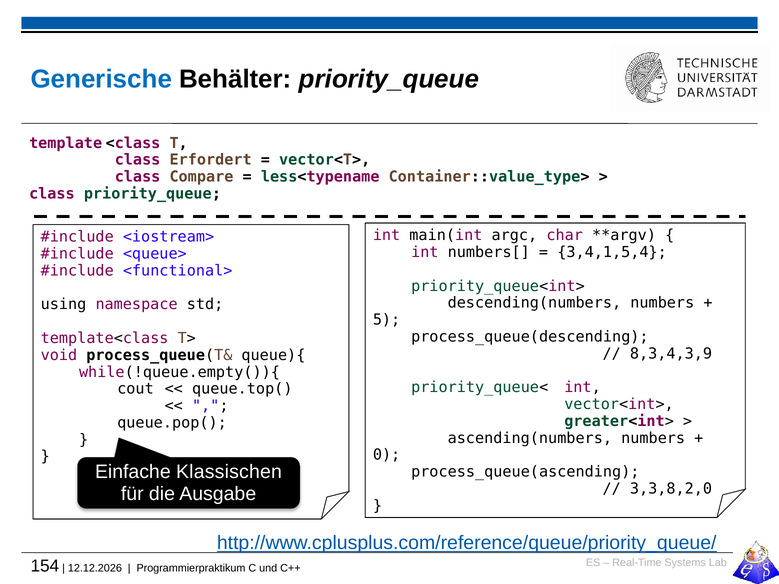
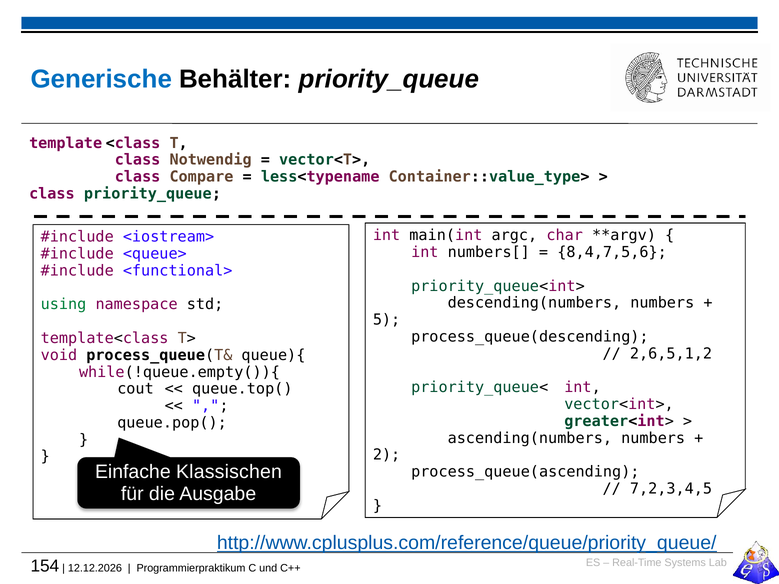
Erfordert: Erfordert -> Notwendig (211, 160)
3,4,1,5,4: 3,4,1,5,4 -> 8,4,7,5,6 (612, 252)
using colour: black -> green (64, 305)
8,3,4,3,9: 8,3,4,3,9 -> 2,6,5,1,2 (671, 354)
0: 0 -> 2 (387, 455)
3,3,8,2,0: 3,3,8,2,0 -> 7,2,3,4,5 (671, 489)
